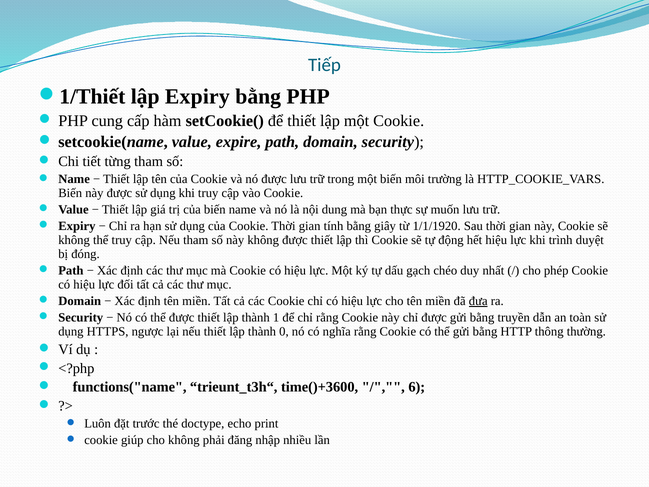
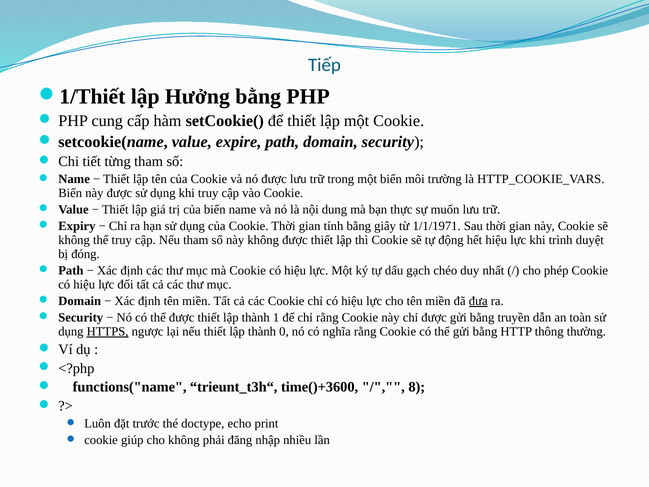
lập Expiry: Expiry -> Hưởng (197, 96)
1/1/1920: 1/1/1920 -> 1/1/1971 (437, 226)
HTTPS underline: none -> present (108, 331)
6: 6 -> 8 (417, 387)
